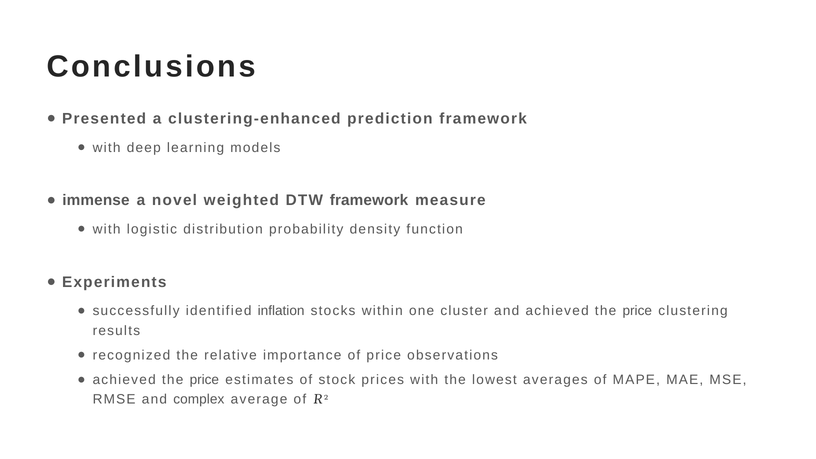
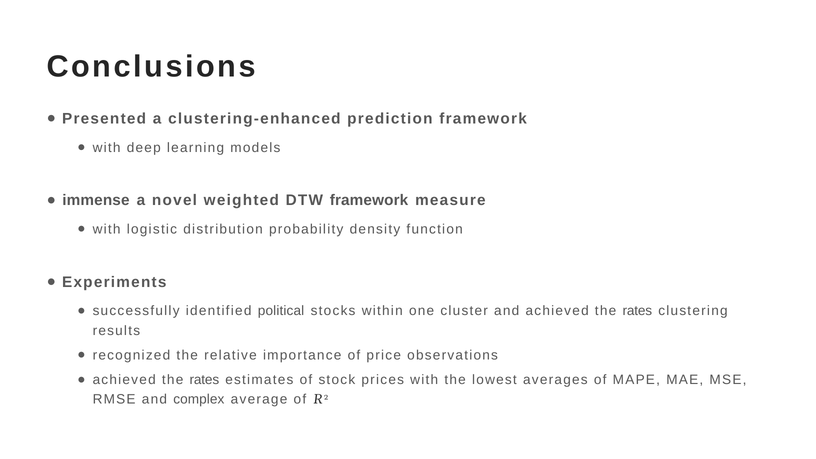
inflation: inflation -> political (281, 311)
and achieved the price: price -> rates (637, 311)
price: price -> rates (204, 380)
